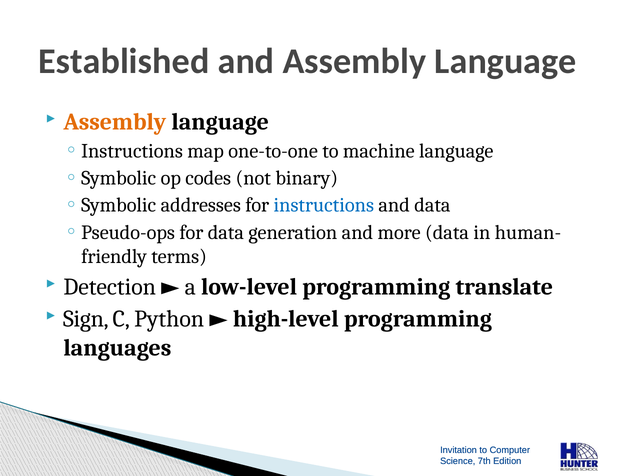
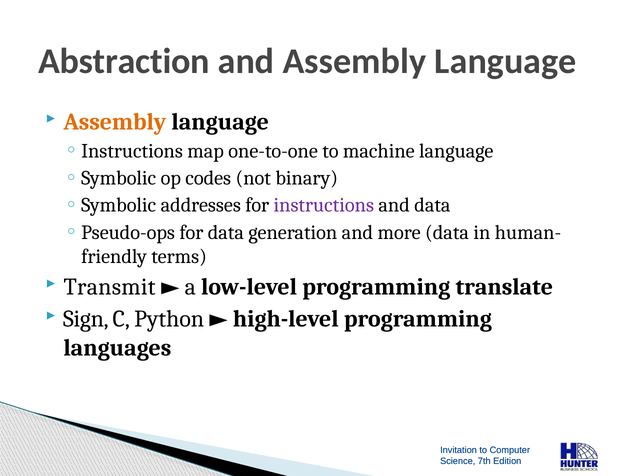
Established: Established -> Abstraction (124, 61)
instructions colour: blue -> purple (324, 205)
Detection: Detection -> Transmit (110, 287)
